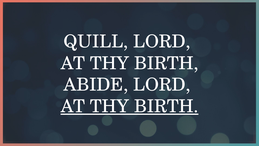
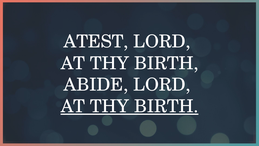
QUILL: QUILL -> ATEST (96, 42)
